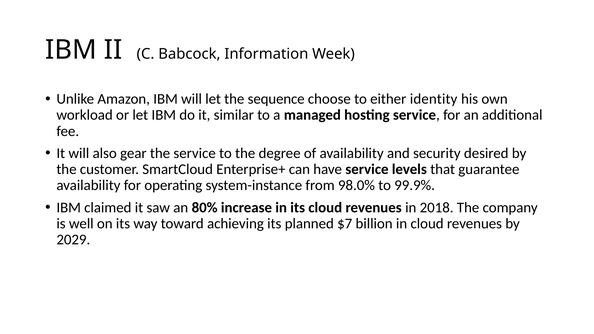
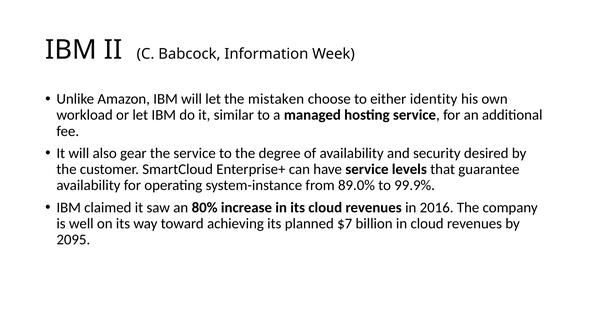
sequence: sequence -> mistaken (276, 99)
98.0%: 98.0% -> 89.0% (356, 185)
2018: 2018 -> 2016 (437, 208)
2029: 2029 -> 2095 (73, 240)
